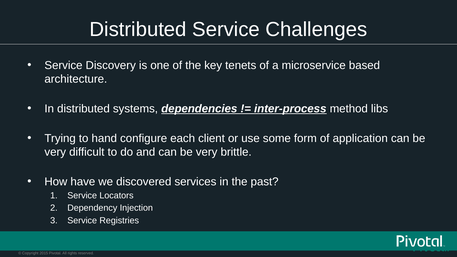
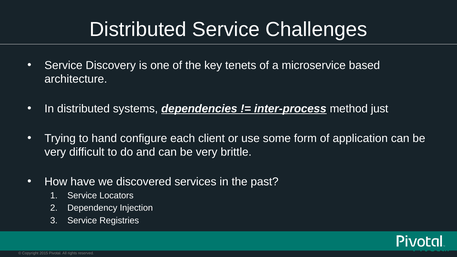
libs: libs -> just (380, 109)
